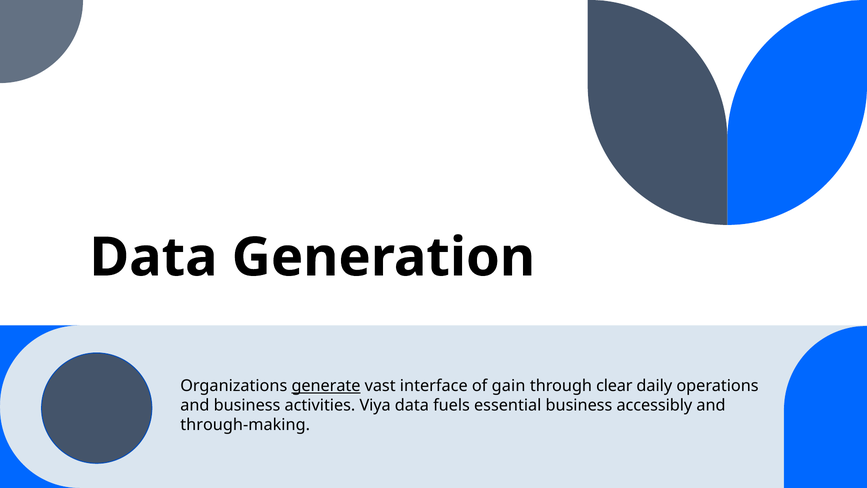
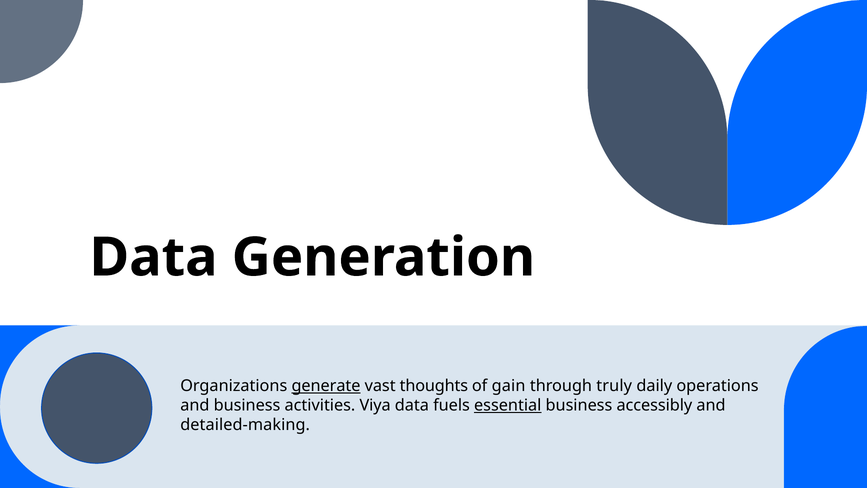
interface: interface -> thoughts (434, 386)
clear: clear -> truly (614, 386)
essential underline: none -> present (508, 405)
through-making: through-making -> detailed-making (245, 425)
